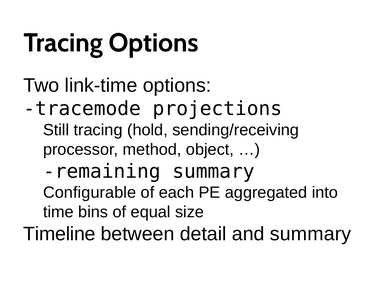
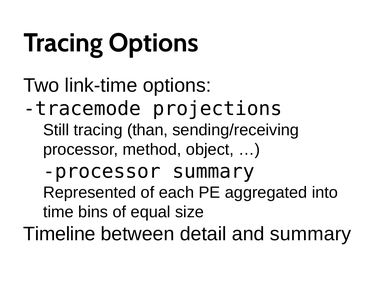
hold: hold -> than (148, 130)
remaining: remaining -> processor (102, 171)
Configurable: Configurable -> Represented (90, 193)
